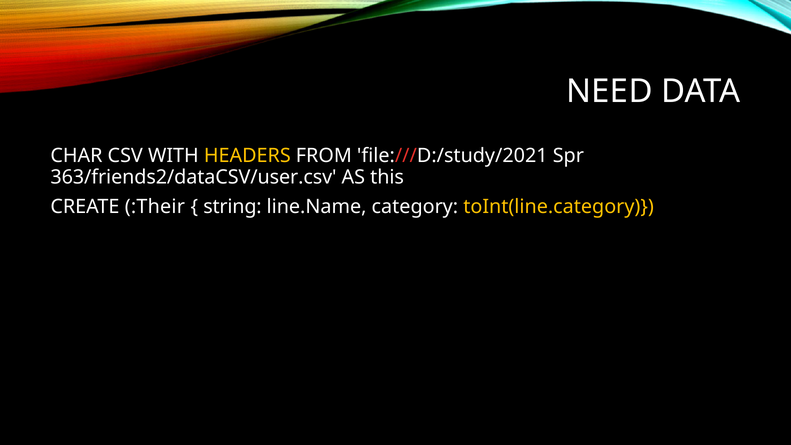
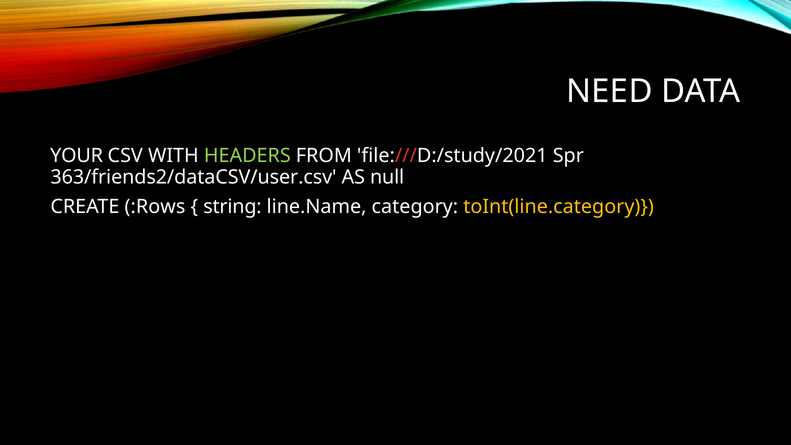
CHAR: CHAR -> YOUR (77, 156)
HEADERS colour: yellow -> light green (247, 156)
this: this -> null (387, 177)
:Their: :Their -> :Rows (155, 207)
